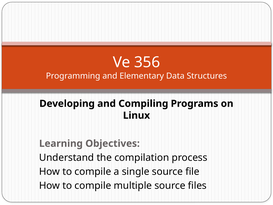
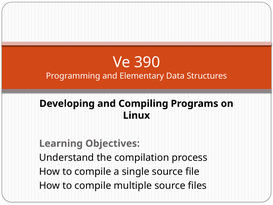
356: 356 -> 390 (147, 62)
